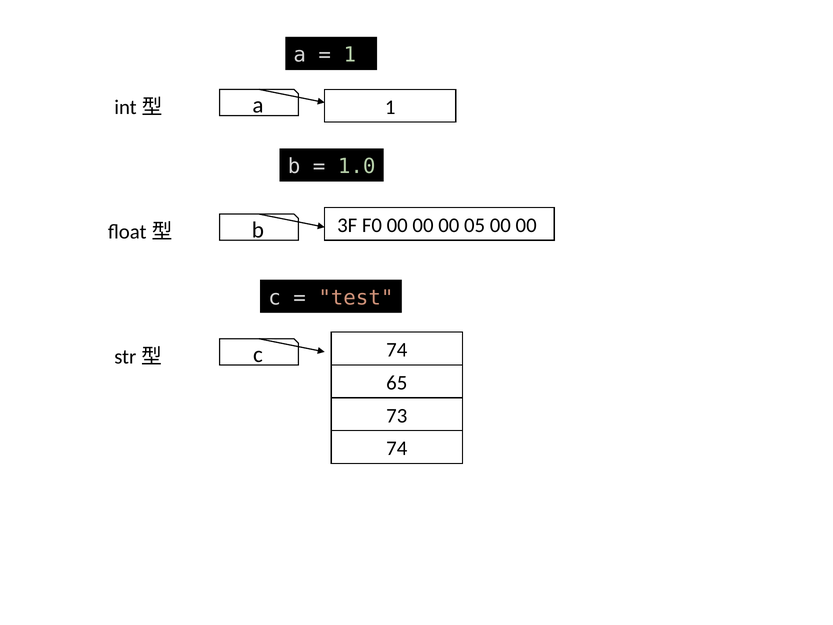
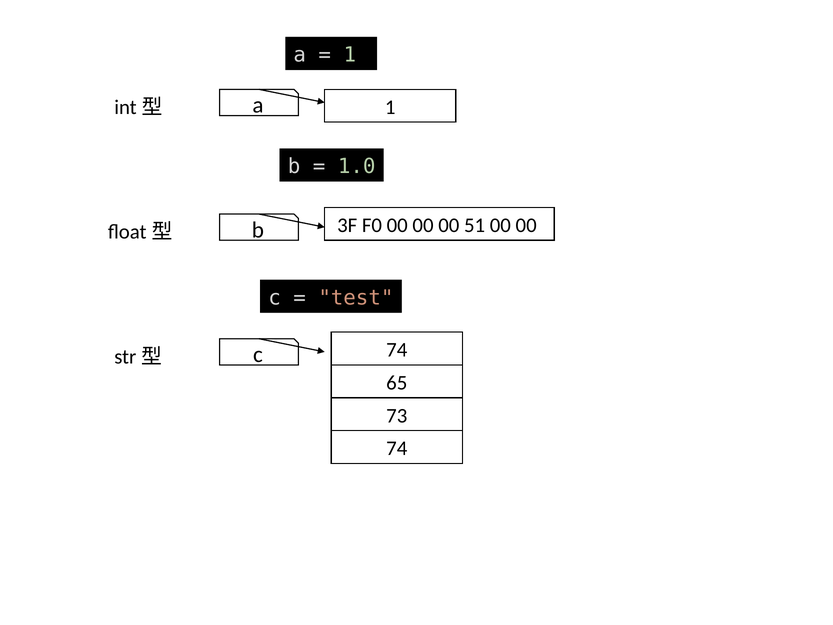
05: 05 -> 51 (475, 225)
